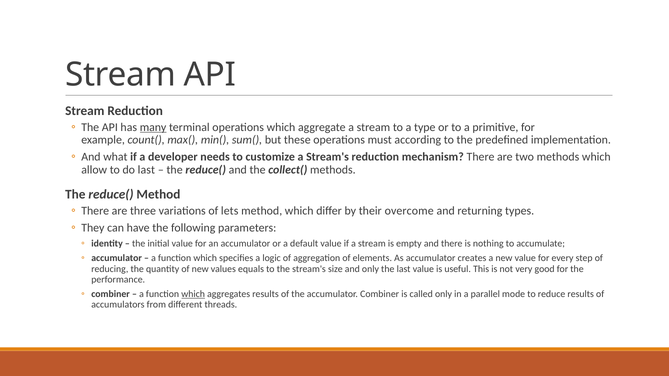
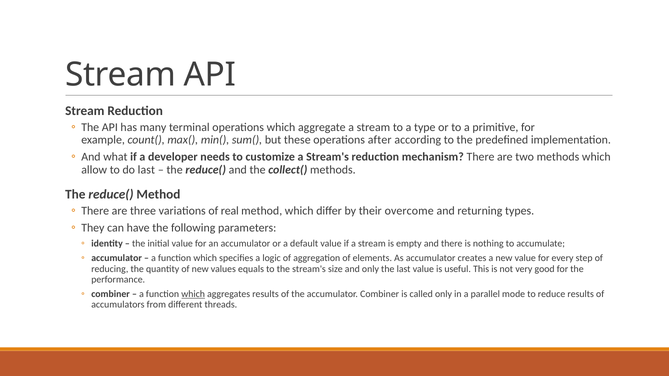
many underline: present -> none (153, 127)
must: must -> after (380, 140)
lets: lets -> real (230, 211)
